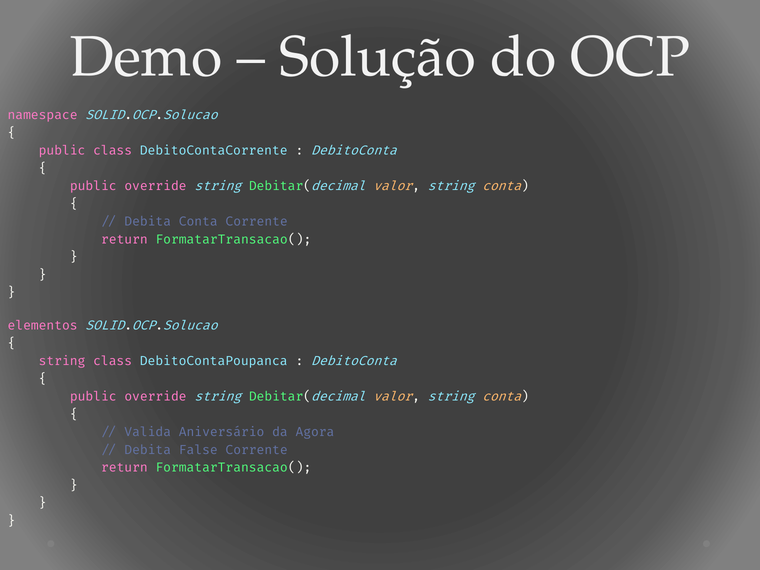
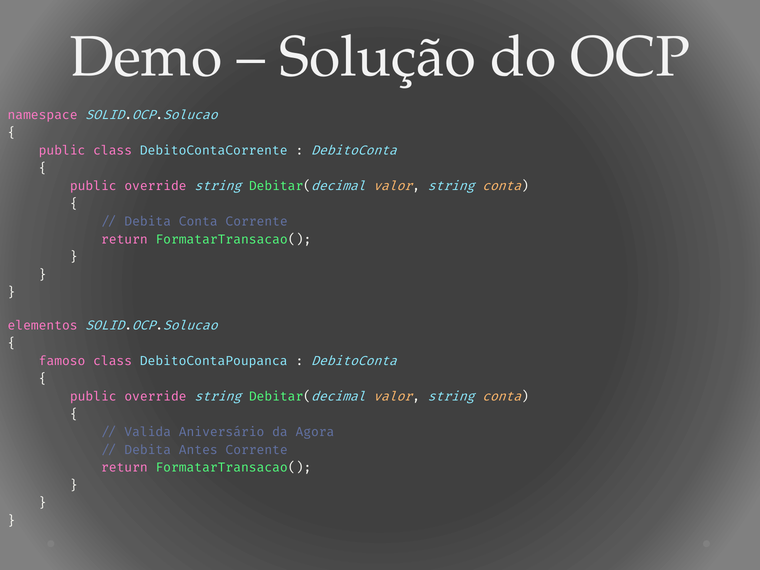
string: string -> famoso (62, 361)
False: False -> Antes (198, 450)
